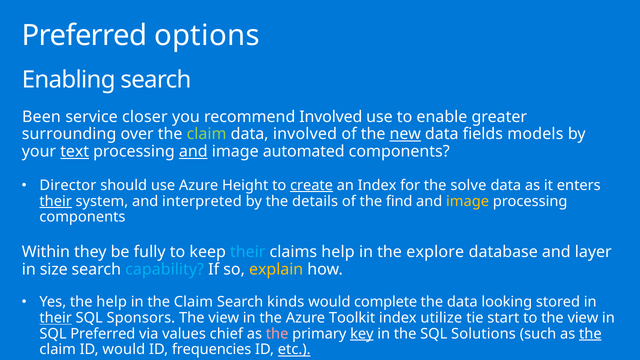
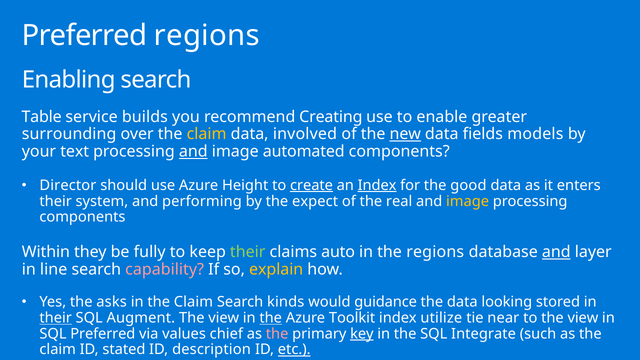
Preferred options: options -> regions (207, 36)
Been: Been -> Table (42, 117)
closer: closer -> builds (145, 117)
recommend Involved: Involved -> Creating (331, 117)
claim colour: light green -> yellow (207, 134)
text underline: present -> none (75, 151)
Index underline: none -> present (377, 185)
solve: solve -> good (468, 185)
their underline: present -> none (56, 201)
interpreted: interpreted -> performing (202, 201)
details: details -> expect (315, 201)
find: find -> real (399, 201)
their colour: light blue -> light green (248, 252)
claims help: help -> auto (338, 252)
the explore: explore -> regions (435, 252)
and underline: none -> present (556, 252)
size: size -> line (54, 269)
capability colour: light blue -> pink (165, 269)
the help: help -> asks (112, 302)
complete: complete -> guidance (386, 302)
Sponsors: Sponsors -> Augment (141, 318)
the underline: none -> present (271, 318)
start: start -> near (503, 318)
Solutions: Solutions -> Integrate (484, 334)
the underline: present -> none (590, 334)
ID would: would -> stated (124, 350)
frequencies: frequencies -> description (212, 350)
